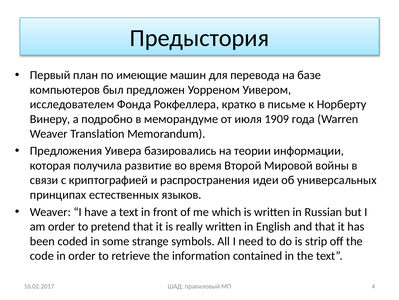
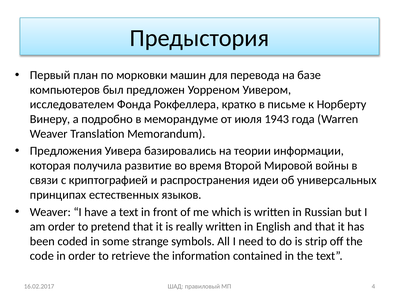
имеющие: имеющие -> морковки (142, 75)
1909: 1909 -> 1943 (277, 119)
